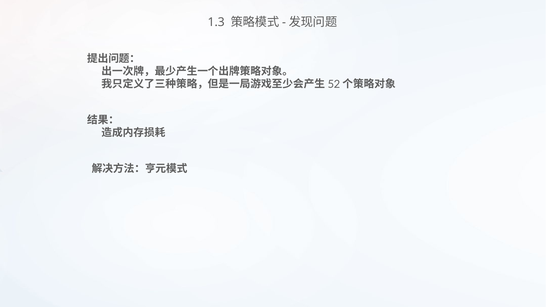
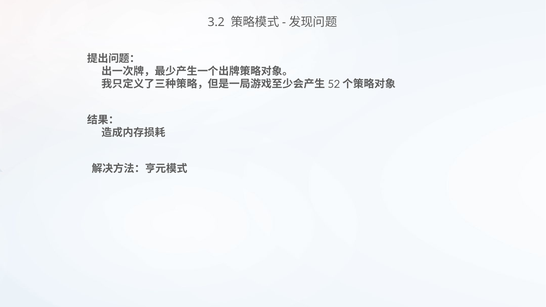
1.3: 1.3 -> 3.2 (216, 22)
